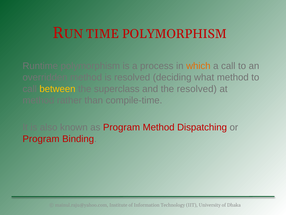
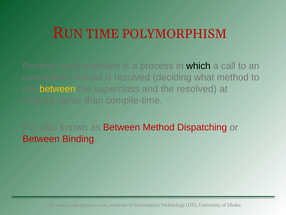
which colour: orange -> black (198, 66)
as Program: Program -> Between (122, 127)
Program: Program -> Between (41, 139)
